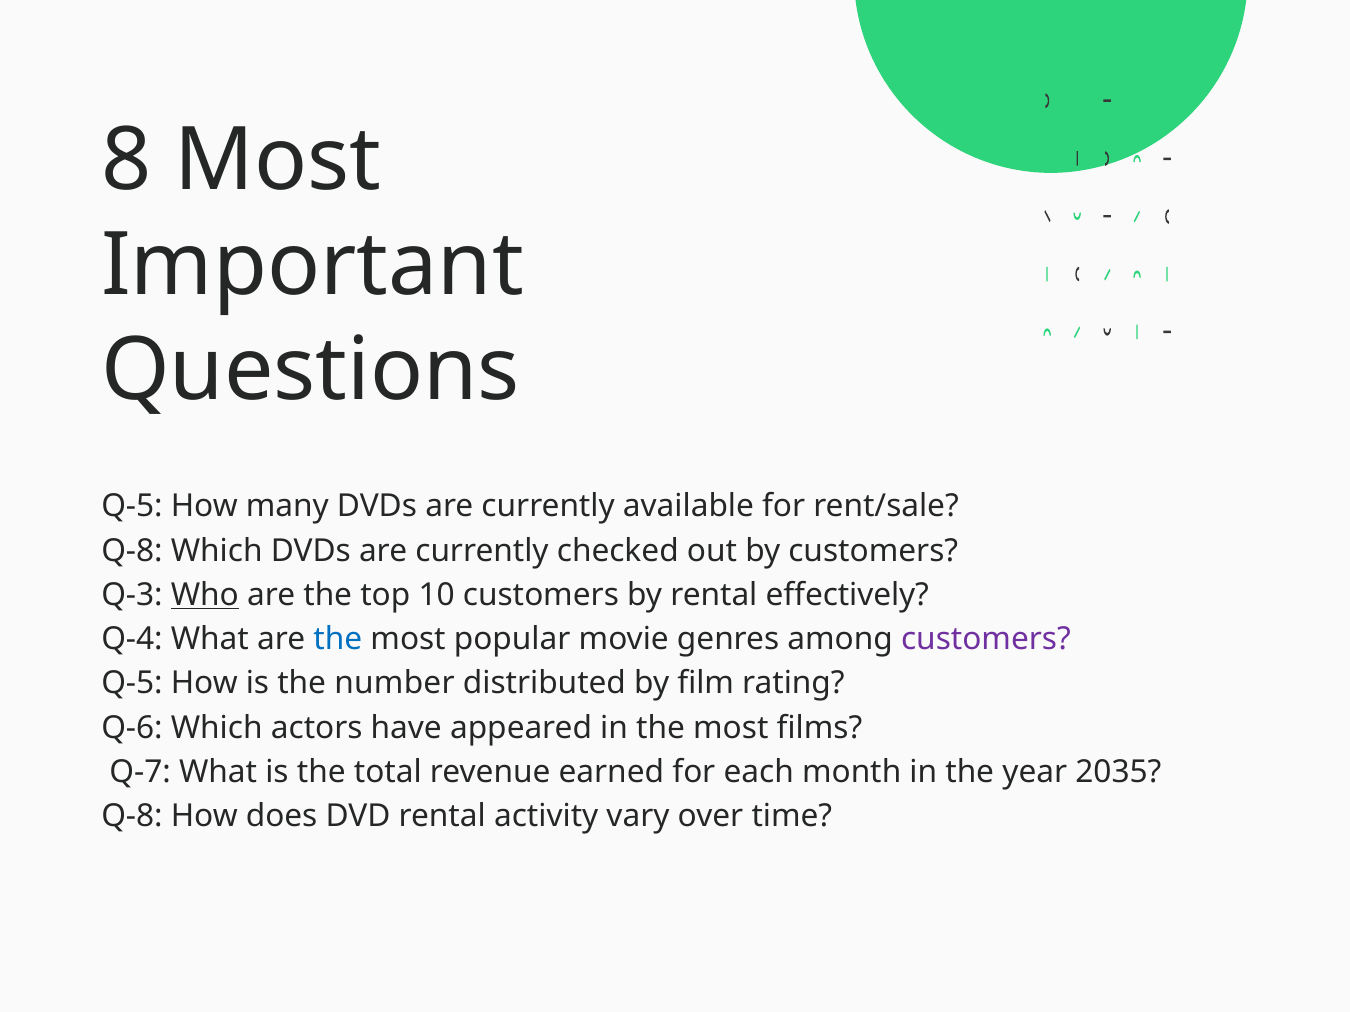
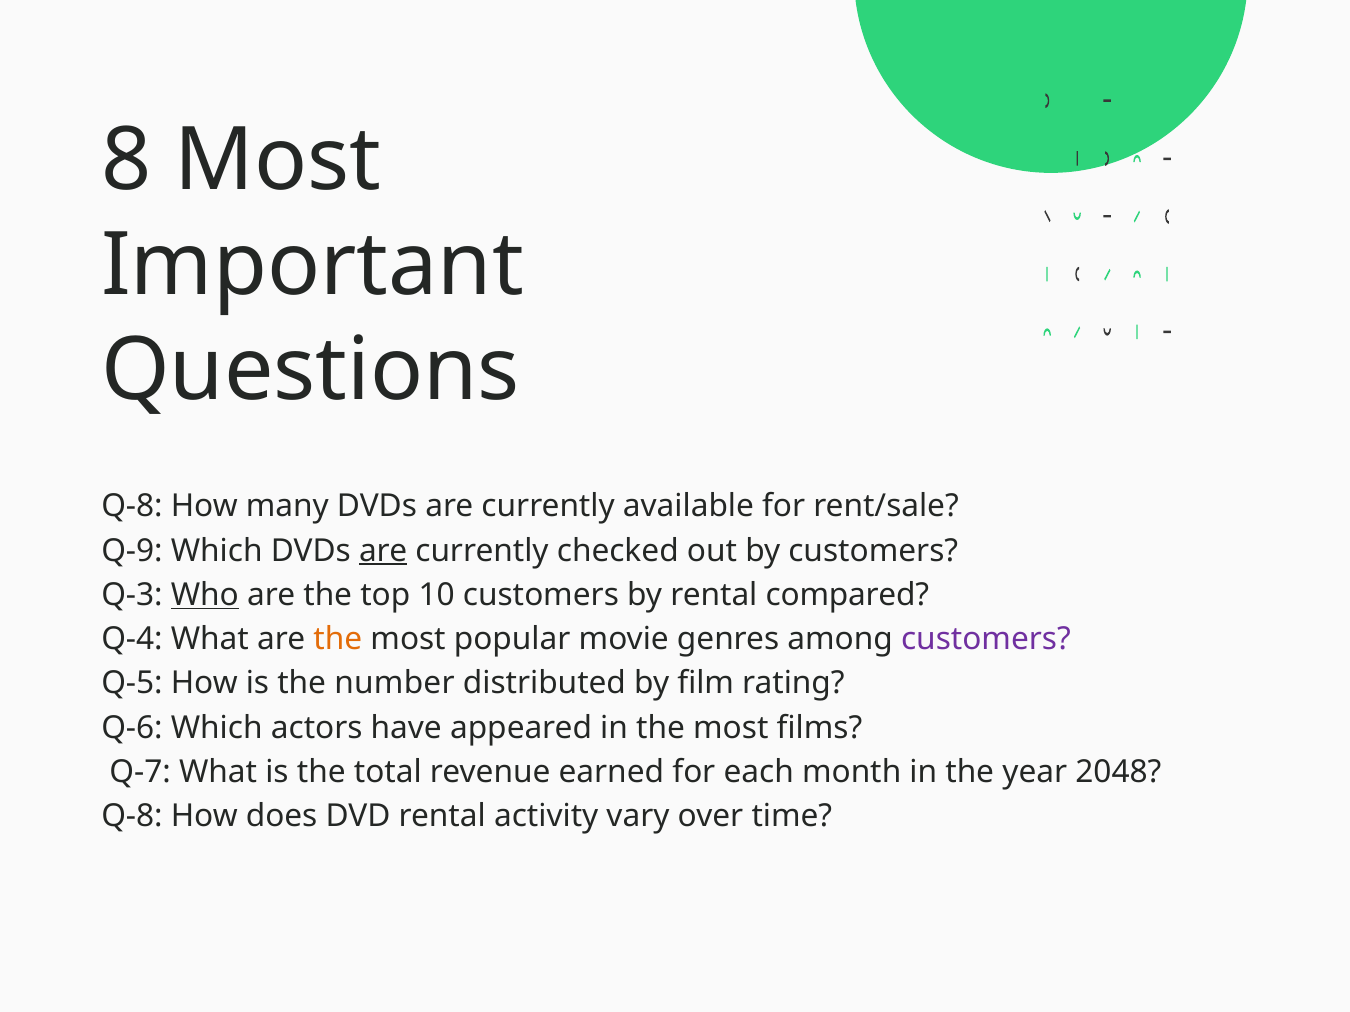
Q-5: Q-5 -> Q-8 (132, 507)
Q-8: Q-8 -> Q-9 (132, 551)
are underline: none -> present (383, 551)
effectively: effectively -> compared (847, 595)
the colour: blue -> orange (338, 640)
2035: 2035 -> 2048 (1118, 772)
